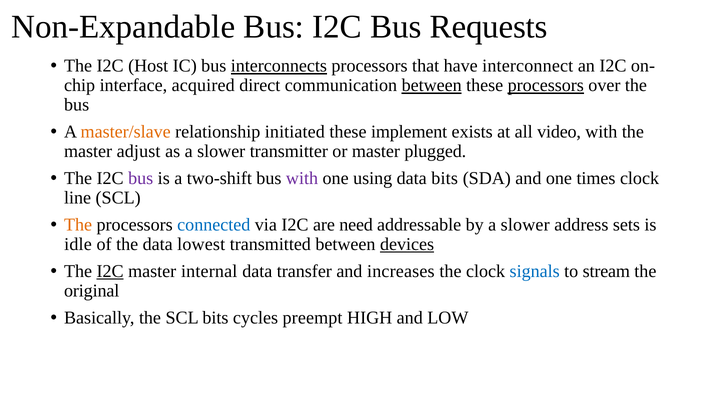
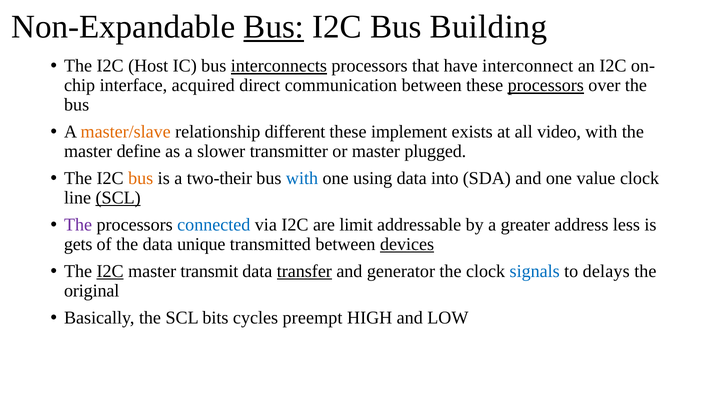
Bus underline: none -> present (274, 27)
Requests: Requests -> Building (489, 27)
between underline: present -> none (432, 85)
initiated: initiated -> different (295, 132)
adjust: adjust -> define (139, 151)
bus colour: purple -> orange (141, 178)
two-shift: two-shift -> two-their (219, 178)
with colour: purple -> blue (302, 178)
data bits: bits -> into (445, 178)
times: times -> value (596, 178)
SCL underline: none -> present (118, 198)
The colour: orange -> purple (78, 225)
need: need -> limit (356, 225)
by a slower: slower -> greater (525, 225)
sets: sets -> less (626, 225)
idle: idle -> gets (78, 244)
lowest: lowest -> unique (201, 244)
internal: internal -> transmit (209, 271)
transfer underline: none -> present (304, 271)
increases: increases -> generator (401, 271)
stream: stream -> delays (606, 271)
